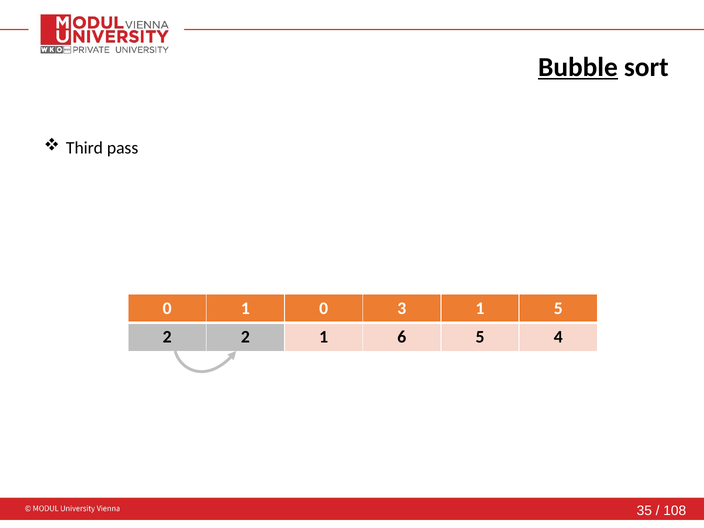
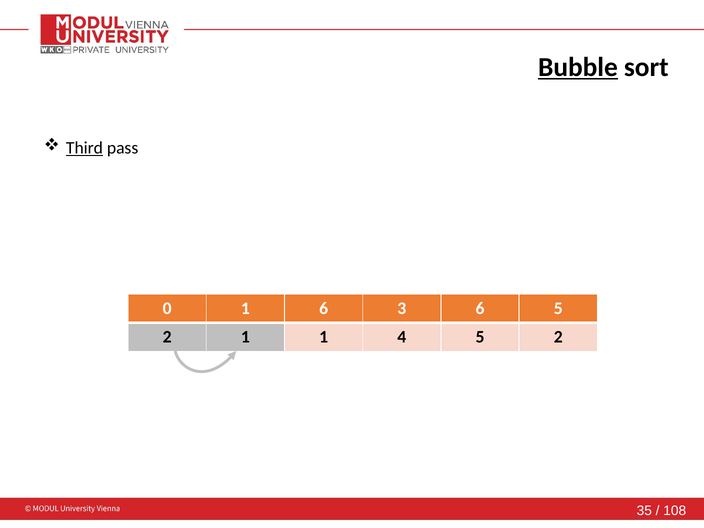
Third underline: none -> present (84, 148)
1 0: 0 -> 6 (324, 309)
3 1: 1 -> 6 (480, 309)
2 2: 2 -> 1 (245, 337)
6: 6 -> 4 (402, 337)
4: 4 -> 2 (558, 337)
